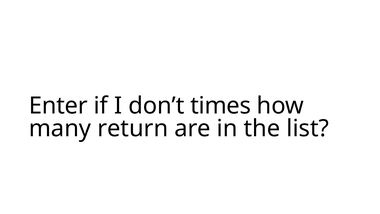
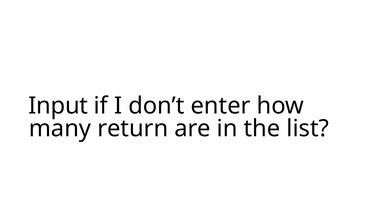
Enter: Enter -> Input (58, 106)
times: times -> enter (221, 106)
